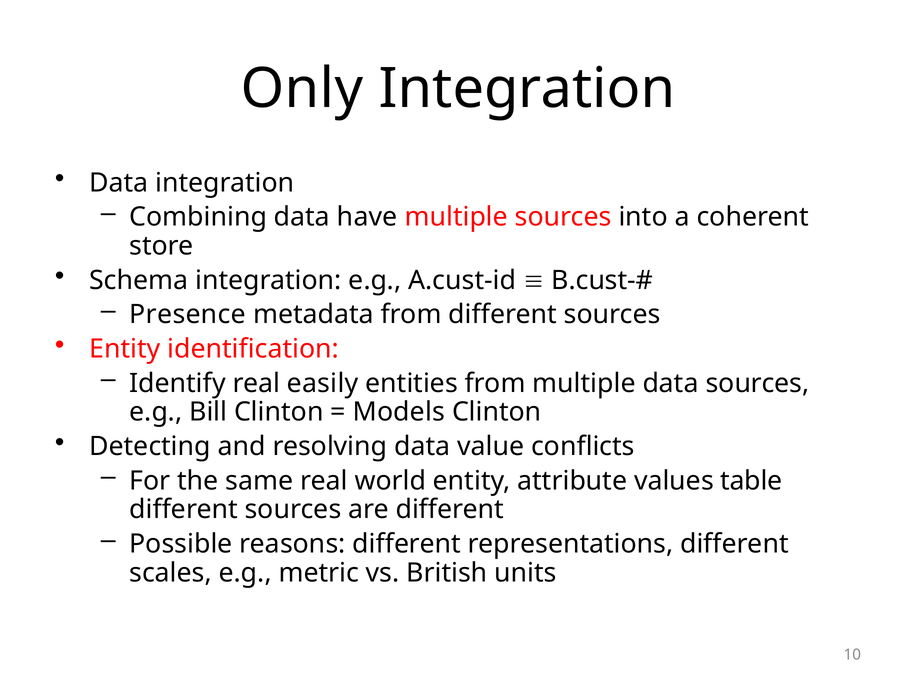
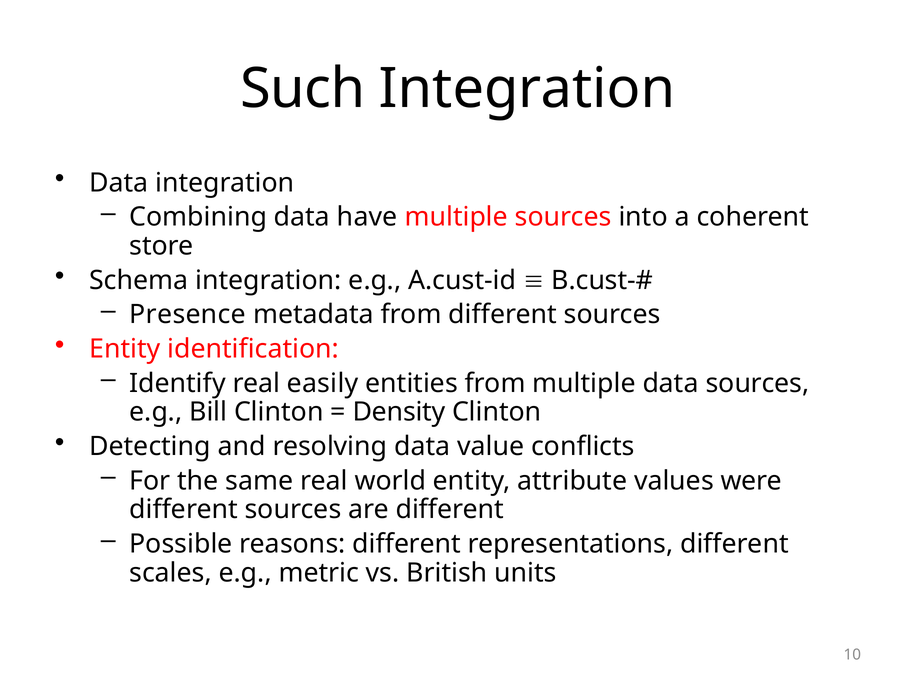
Only: Only -> Such (303, 89)
Models: Models -> Density (399, 412)
table: table -> were (751, 481)
